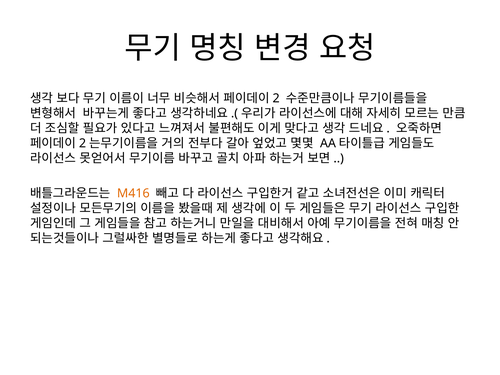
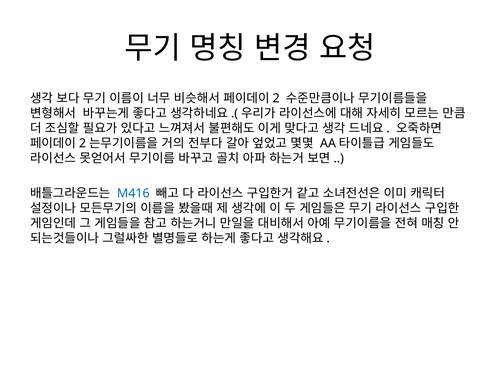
M416 colour: orange -> blue (133, 193)
